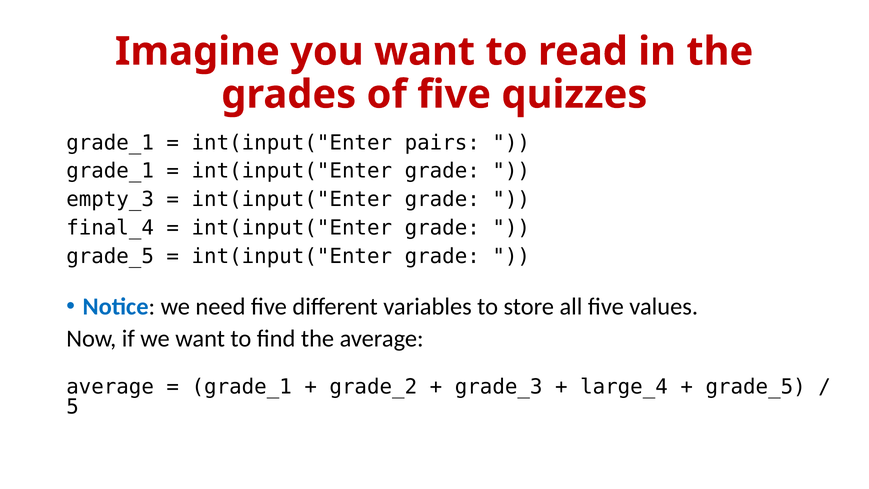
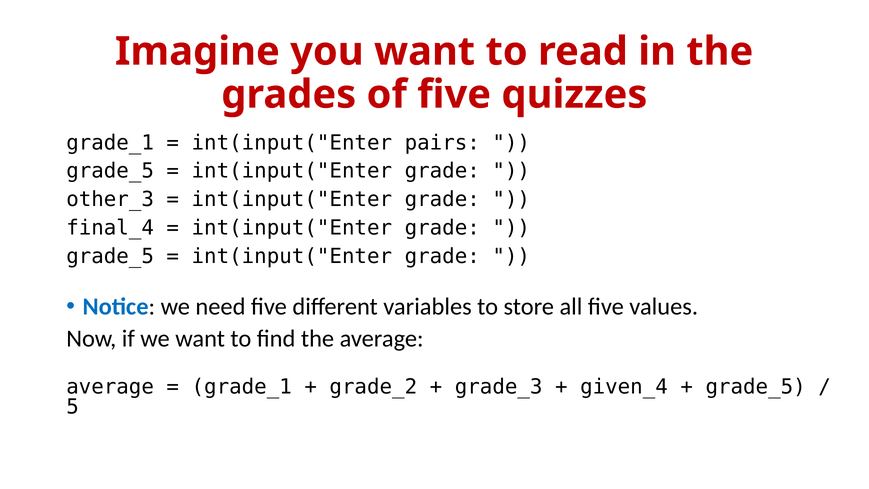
grade_1: grade_1 -> grade_5 (110, 171)
empty_3: empty_3 -> other_3 (110, 199)
large_4: large_4 -> given_4 (624, 387)
